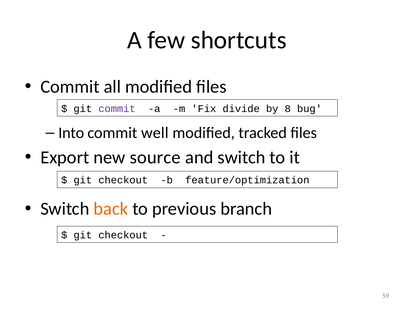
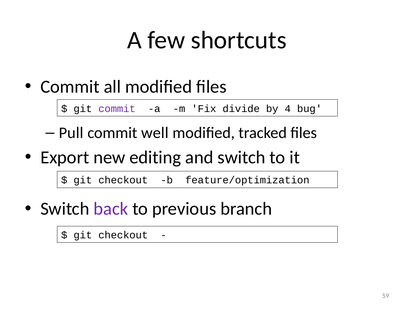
8: 8 -> 4 (288, 109)
Into: Into -> Pull (71, 133)
source: source -> editing (155, 158)
back colour: orange -> purple (111, 209)
